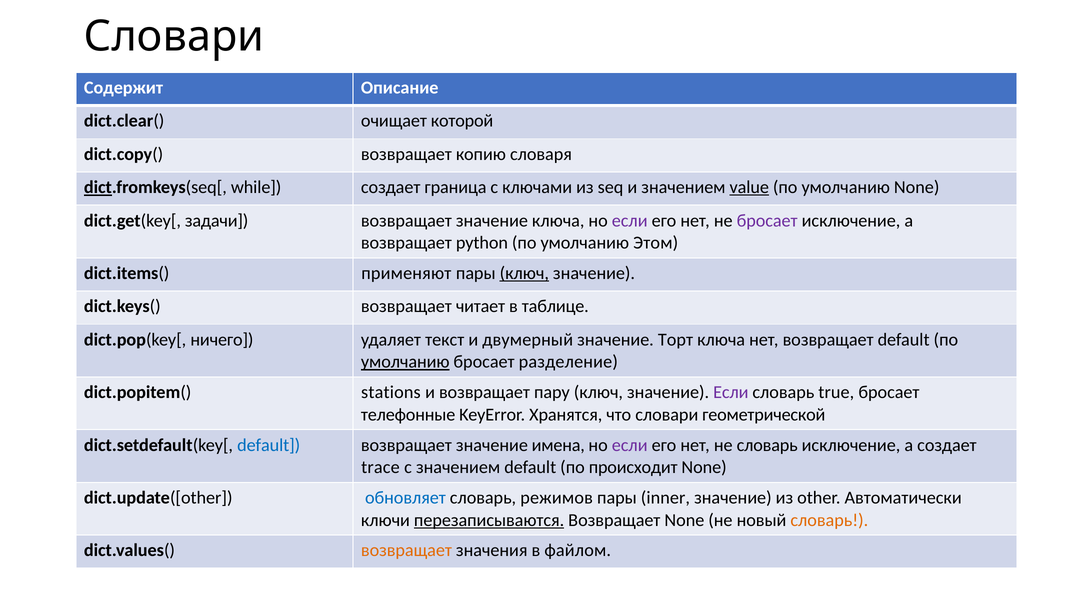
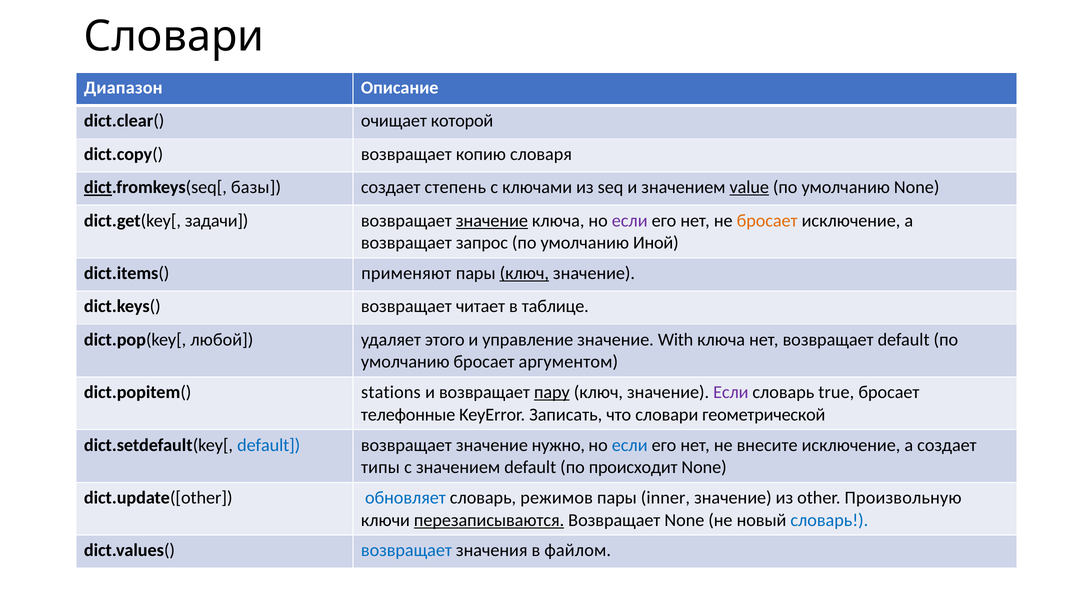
Содержит: Содержит -> Диапазон (123, 88)
while: while -> базы (256, 187)
граница: граница -> степень (455, 187)
значение underline: none -> present (492, 220)
бросает colour: purple -> orange (767, 220)
python: python -> запрос (482, 243)
Этом: Этом -> Иной (656, 243)
ничего: ничего -> любой (222, 340)
текст: текст -> этого (445, 340)
двумерный: двумерный -> управление (528, 340)
Торт: Торт -> With (676, 340)
умолчанию underline: present -> none (405, 362)
разделение: разделение -> аргументом (568, 362)
пару underline: none -> present (552, 392)
Хранятся: Хранятся -> Записать (566, 414)
имена: имена -> нужно (558, 445)
если colour: purple -> blue (630, 445)
не словарь: словарь -> внесите (767, 445)
trace: trace -> типы (380, 467)
Автоматически: Автоматически -> Произвольную (903, 498)
словарь colour: orange -> blue (829, 520)
возвращает colour: orange -> blue (406, 550)
